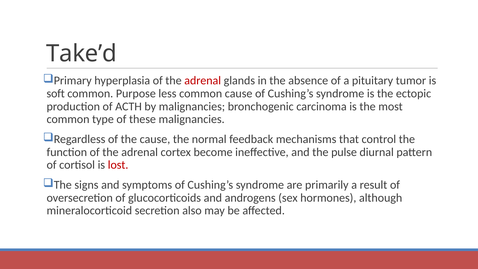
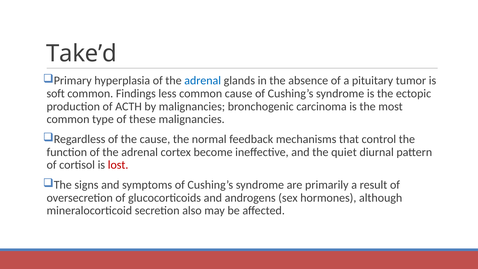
adrenal colour: red -> blue (203, 81)
Purpose: Purpose -> Findings (136, 93)
pulse: pulse -> quiet (344, 152)
